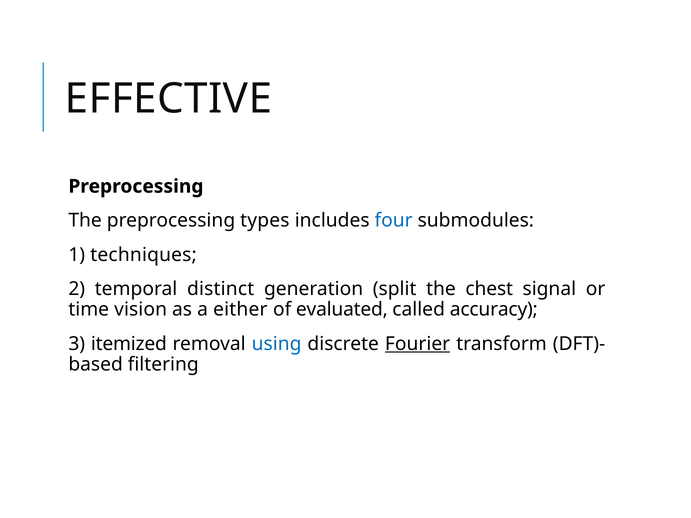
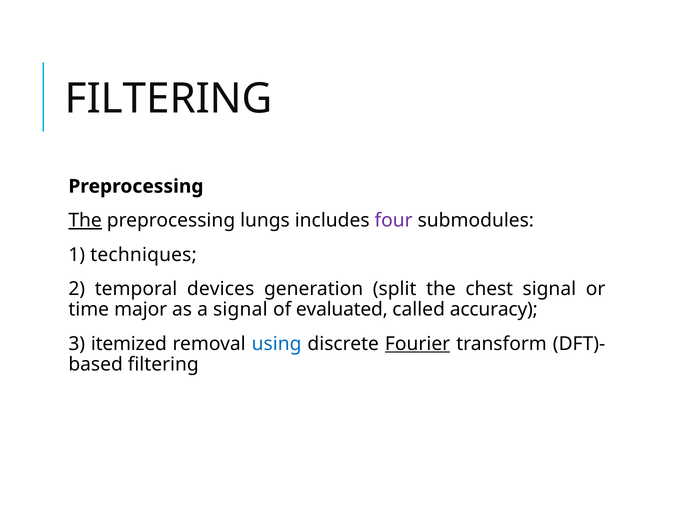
EFFECTIVE: EFFECTIVE -> FILTERING (169, 99)
The underline: none -> present (85, 221)
types: types -> lungs (265, 221)
four colour: blue -> purple (394, 221)
distinct: distinct -> devices (221, 289)
vision: vision -> major (141, 310)
a either: either -> signal (240, 310)
